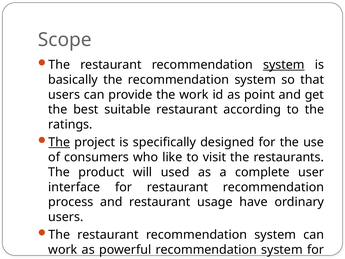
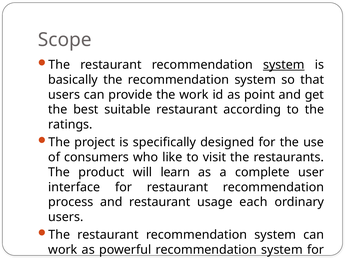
The underline: present -> none (59, 142)
used: used -> learn (175, 172)
have: have -> each (253, 202)
